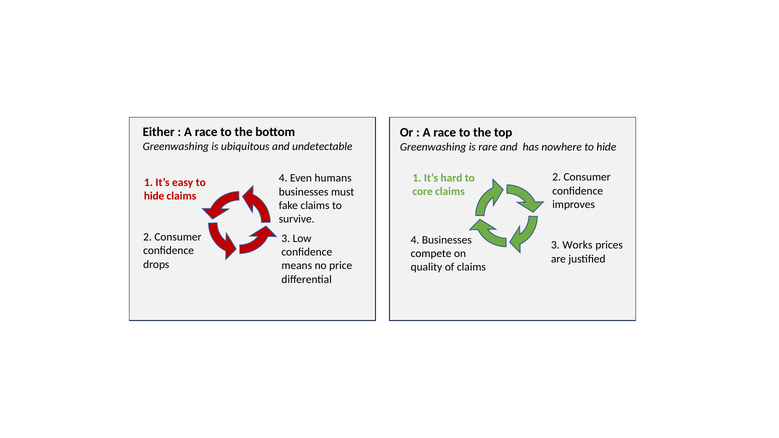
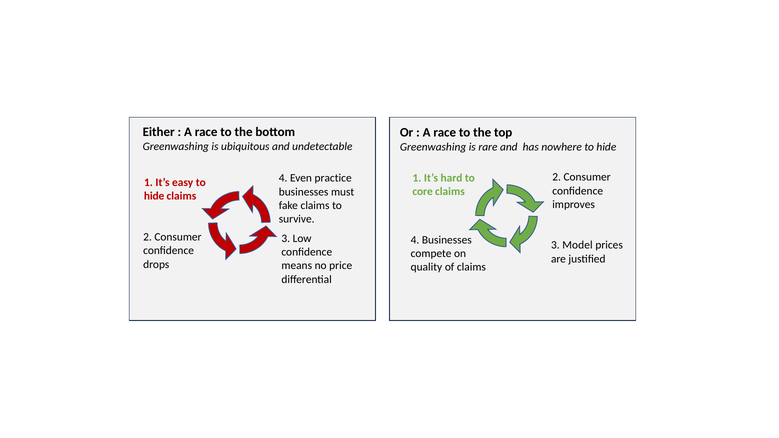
humans: humans -> practice (333, 178)
Works: Works -> Model (577, 245)
